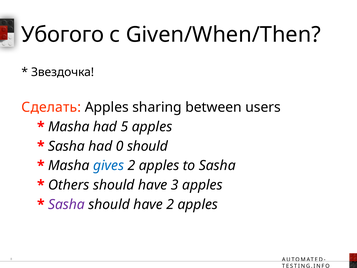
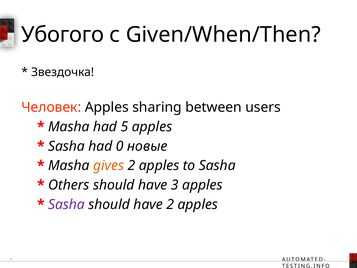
Сделать: Сделать -> Человек (51, 107)
0 should: should -> новые (147, 146)
gives colour: blue -> orange (109, 165)
